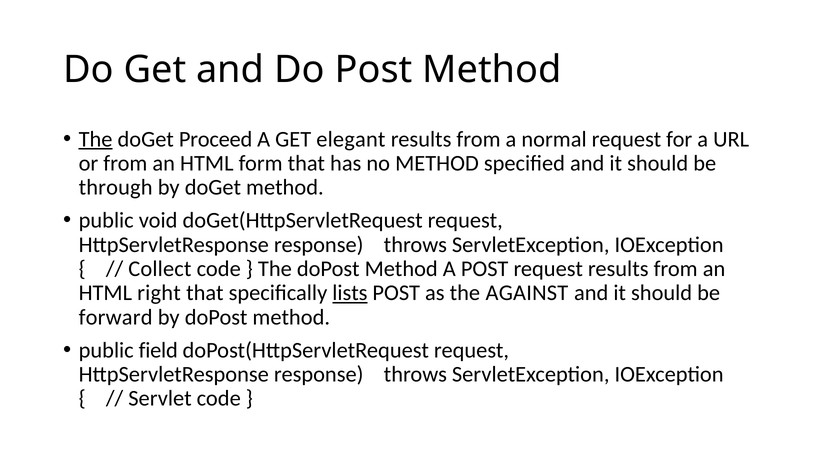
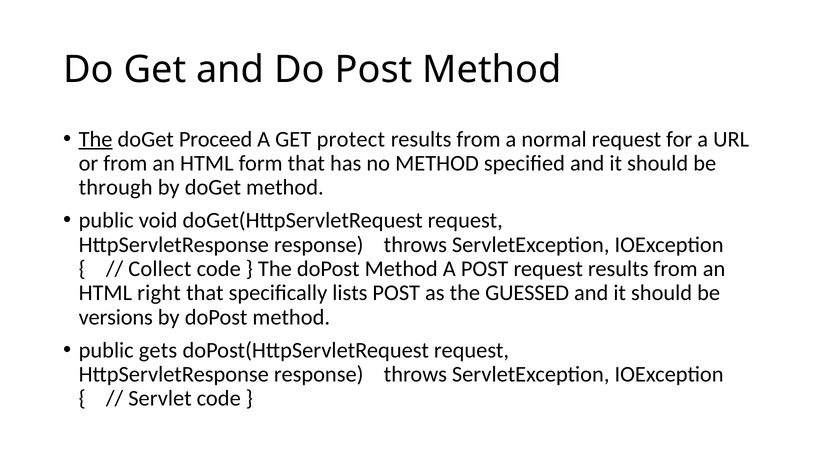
elegant: elegant -> protect (351, 139)
lists underline: present -> none (350, 293)
AGAINST: AGAINST -> GUESSED (527, 293)
forward: forward -> versions (116, 317)
field: field -> gets (158, 350)
